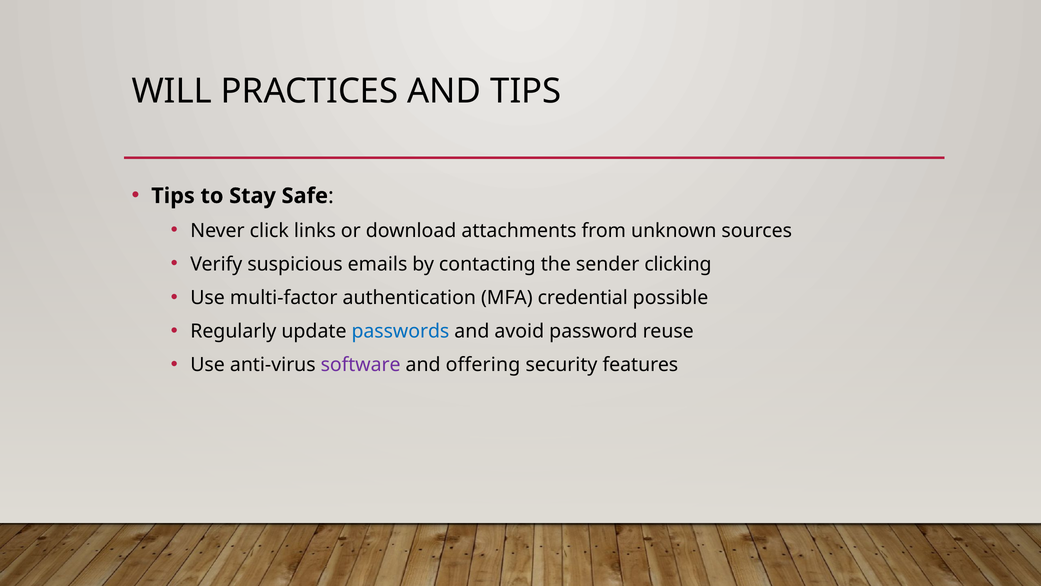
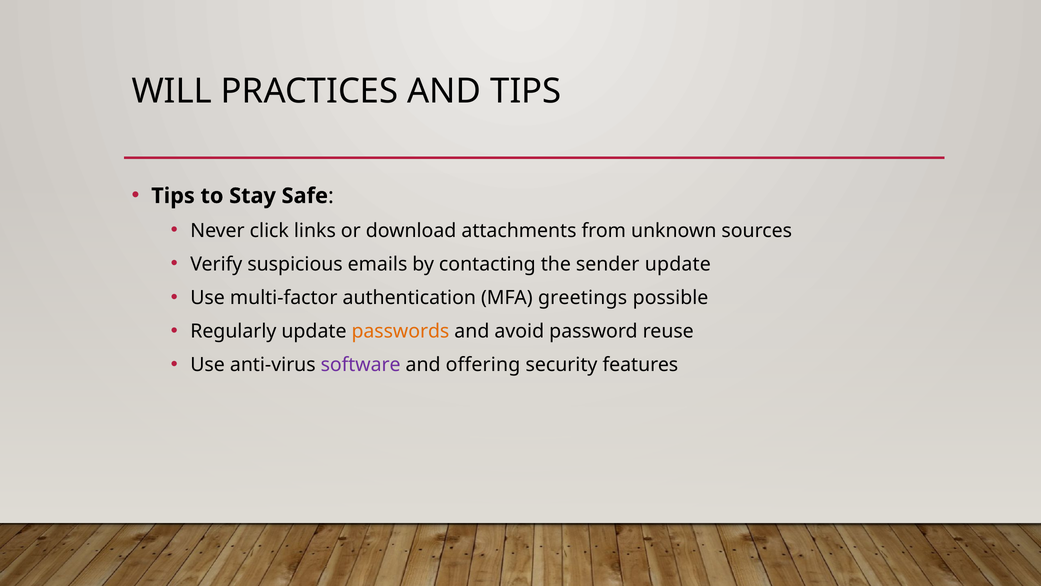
sender clicking: clicking -> update (678, 264)
credential: credential -> greetings (583, 297)
passwords colour: blue -> orange (400, 331)
